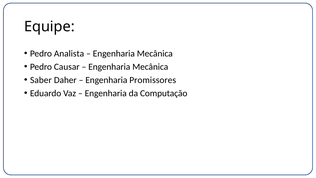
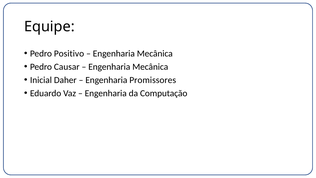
Analista: Analista -> Positivo (69, 53)
Saber: Saber -> Inicial (41, 80)
